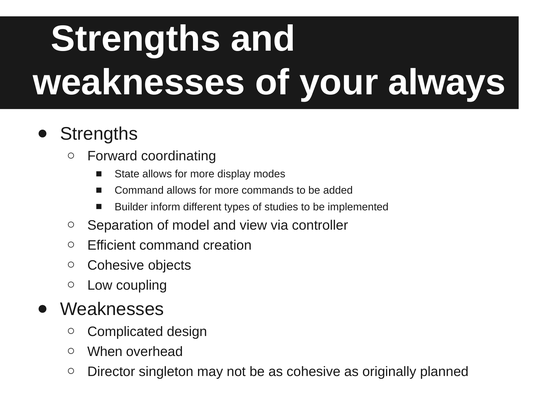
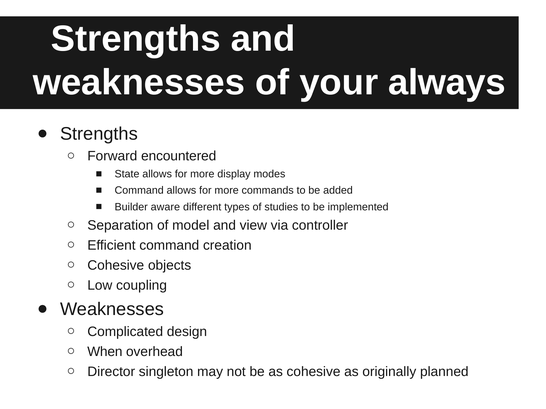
coordinating: coordinating -> encountered (179, 156)
inform: inform -> aware (165, 207)
